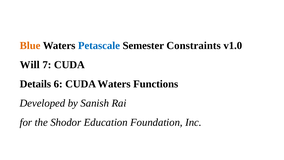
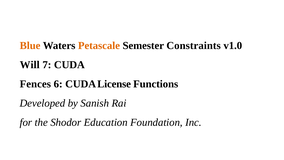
Petascale colour: blue -> orange (99, 45)
Details: Details -> Fences (35, 84)
CUDA Waters: Waters -> License (114, 84)
